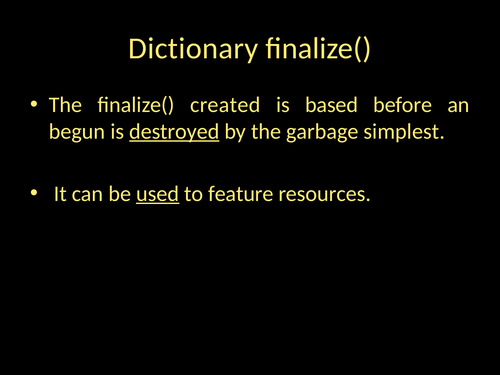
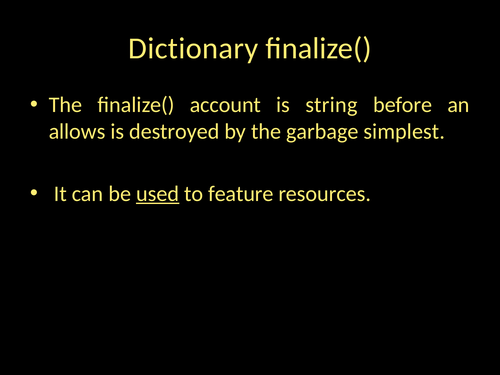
created: created -> account (225, 105)
based: based -> string (331, 105)
begun: begun -> allows (77, 132)
destroyed underline: present -> none (174, 132)
